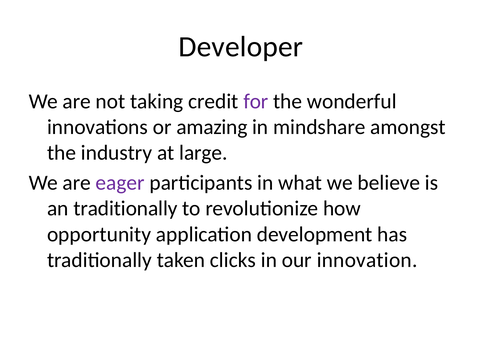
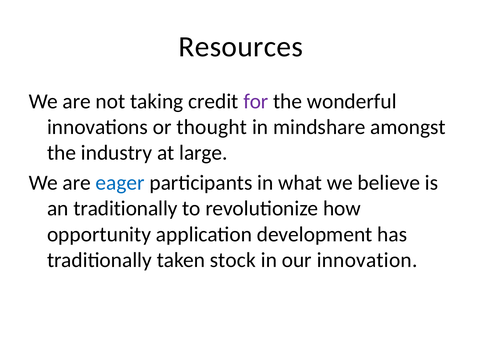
Developer: Developer -> Resources (241, 47)
amazing: amazing -> thought (212, 127)
eager colour: purple -> blue (120, 183)
clicks: clicks -> stock (233, 260)
